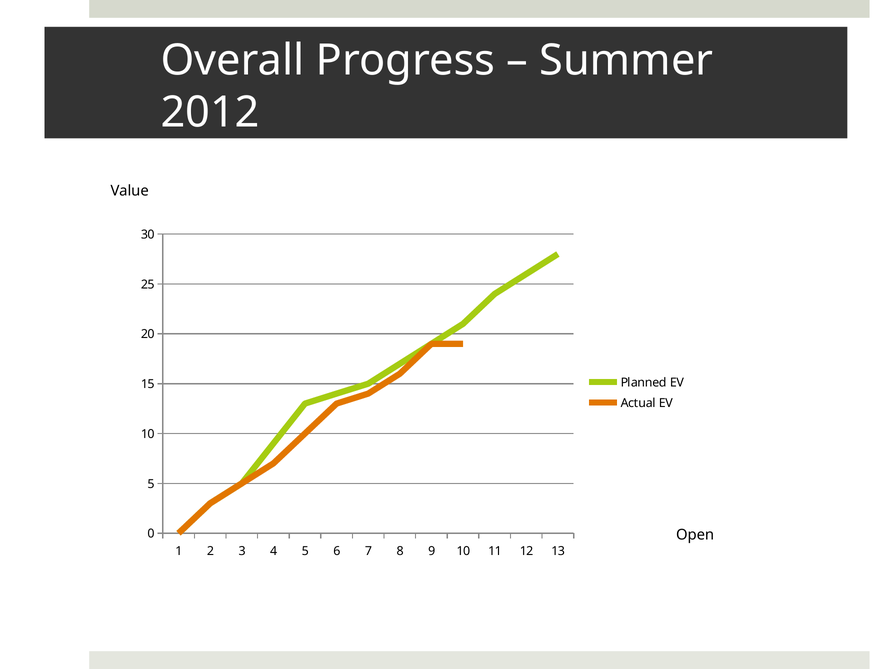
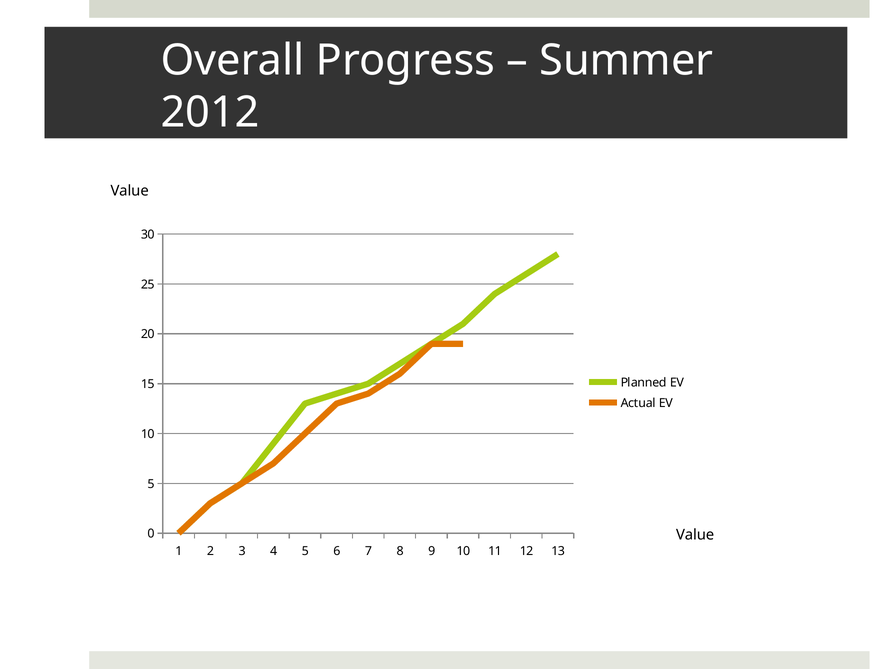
Open: Open -> Value (695, 535)
